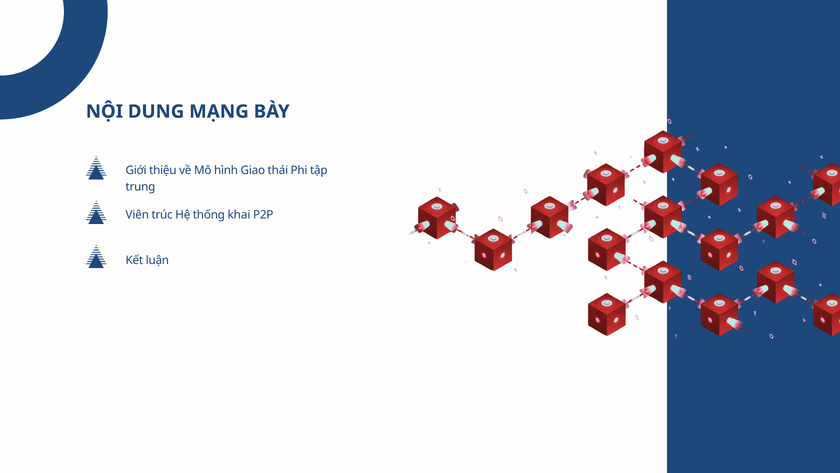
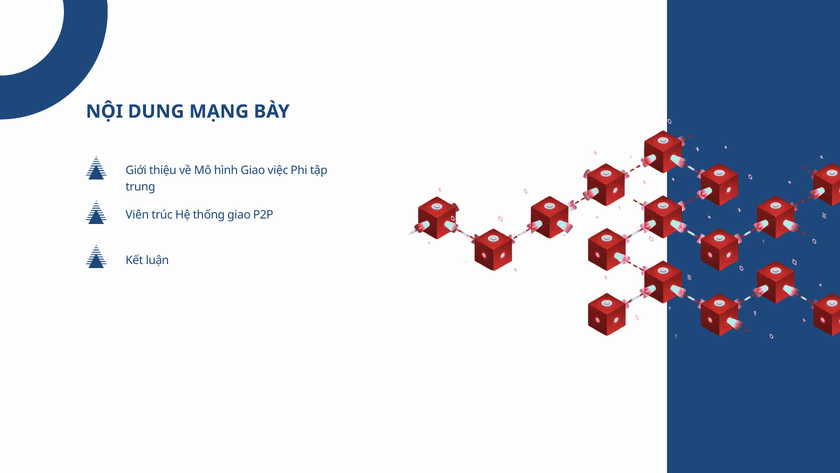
thái: thái -> việc (278, 170)
thống khai: khai -> giao (239, 215)
